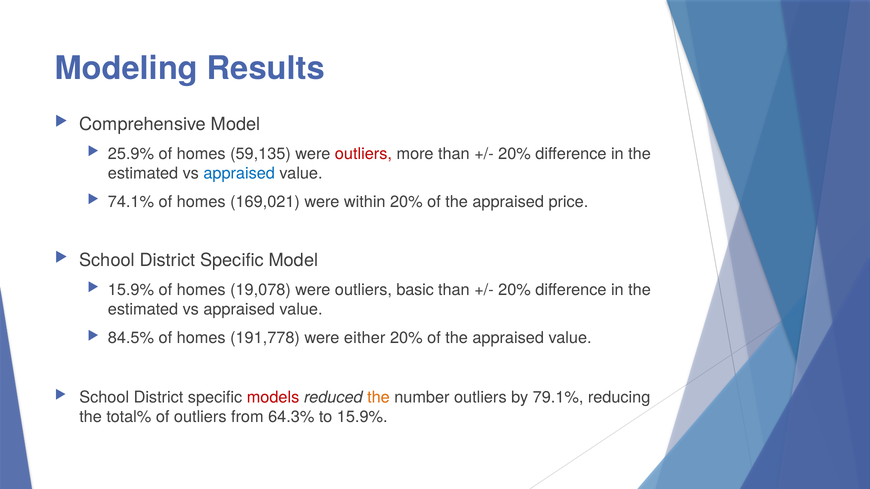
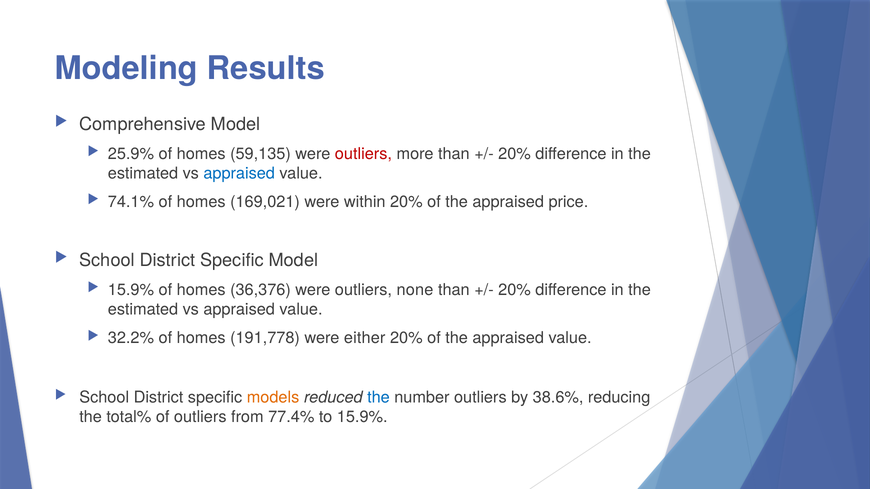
19,078: 19,078 -> 36,376 (260, 290)
basic: basic -> none (415, 290)
84.5%: 84.5% -> 32.2% (131, 338)
models colour: red -> orange (273, 398)
the colour: orange -> blue (378, 398)
79.1%: 79.1% -> 38.6% (558, 398)
64.3%: 64.3% -> 77.4% (291, 418)
